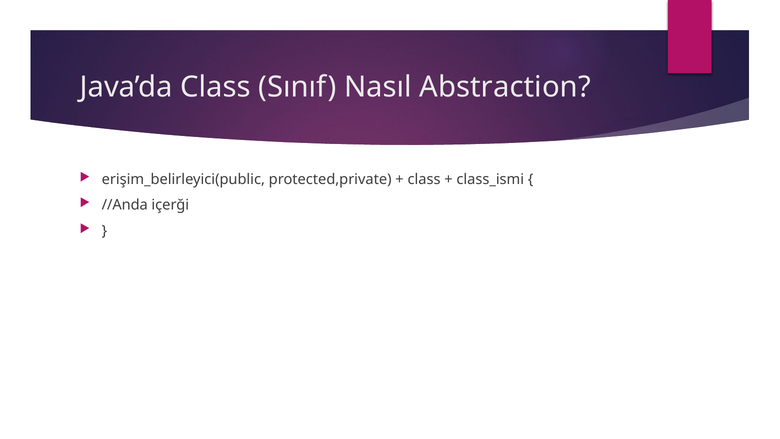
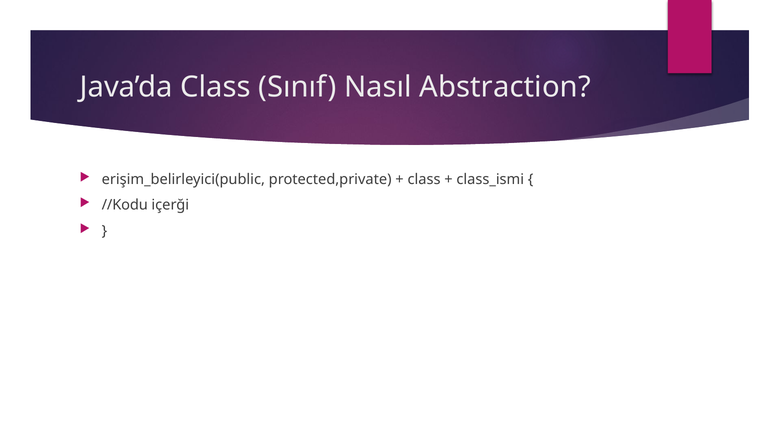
//Anda: //Anda -> //Kodu (125, 205)
